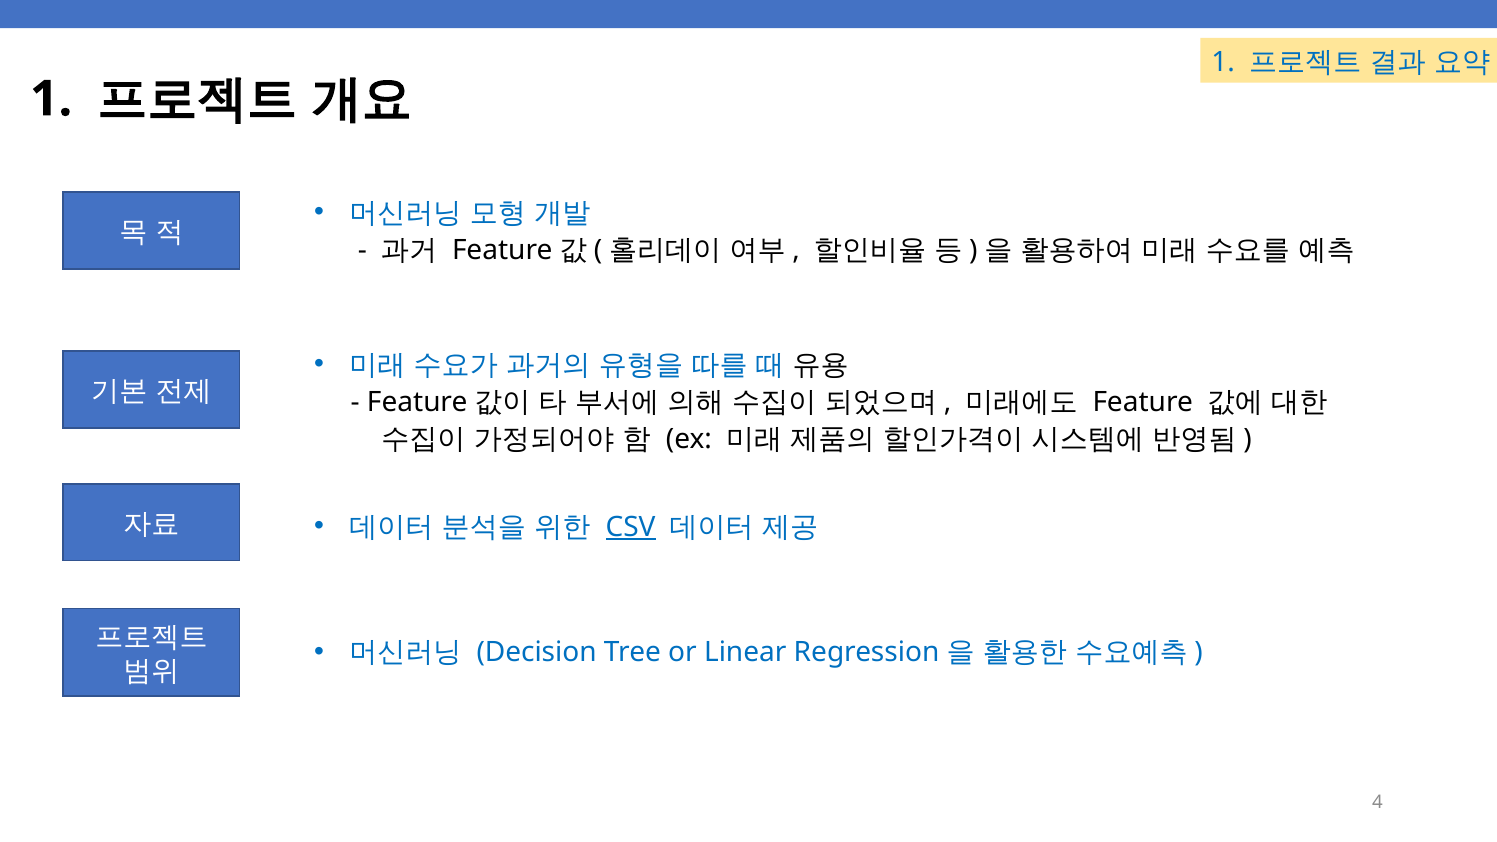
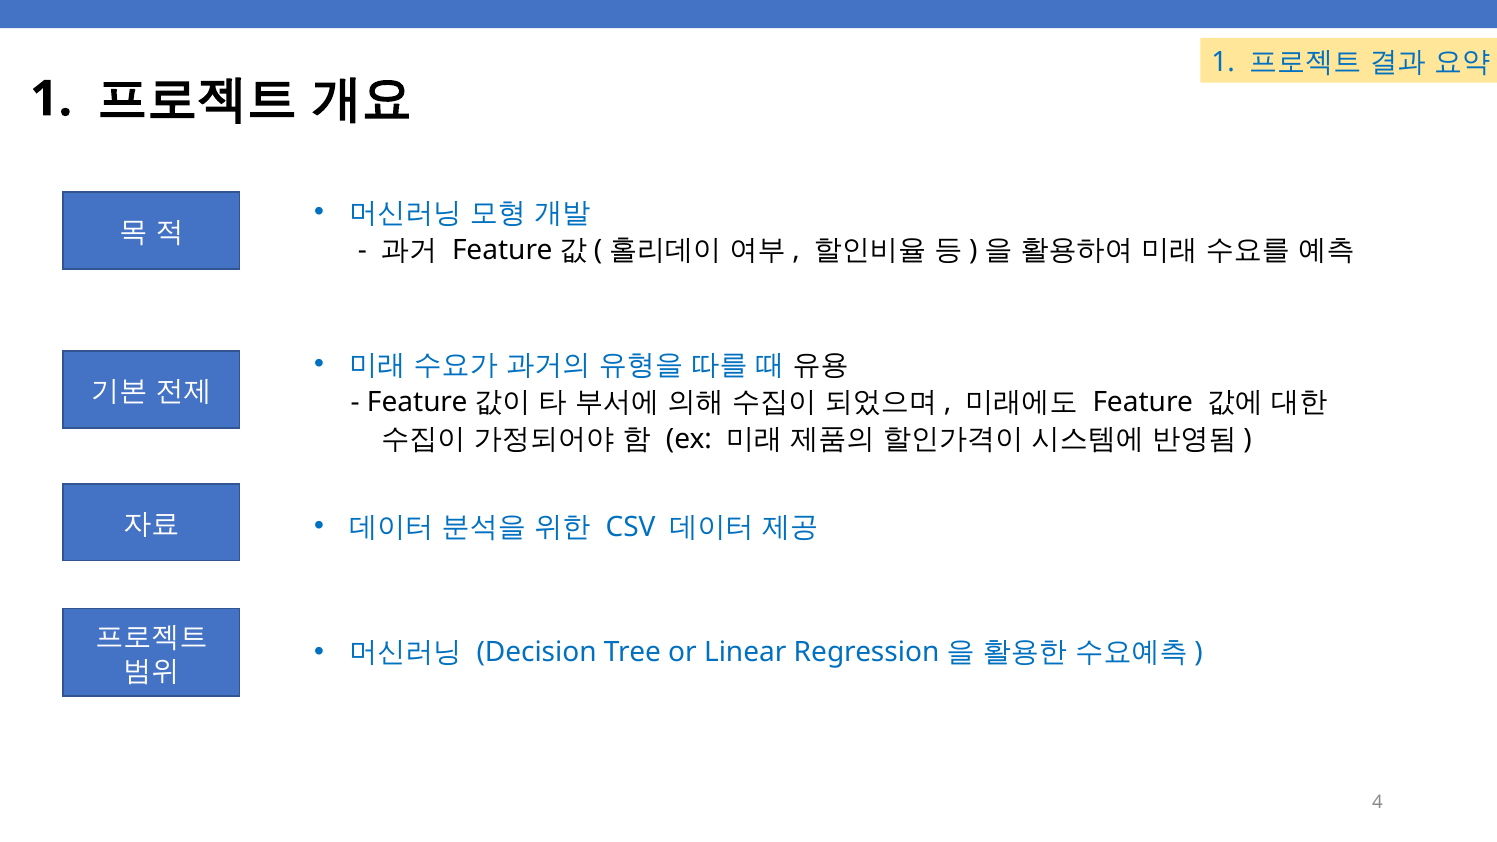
CSV underline: present -> none (631, 527)
